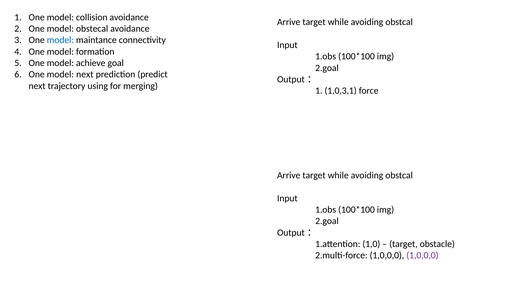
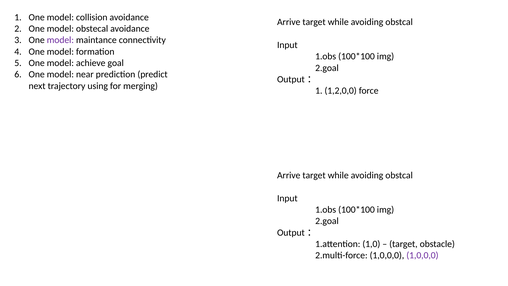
model colour: blue -> purple (60, 40)
model next: next -> near (85, 74)
1,0,3,1: 1,0,3,1 -> 1,2,0,0 (341, 91)
